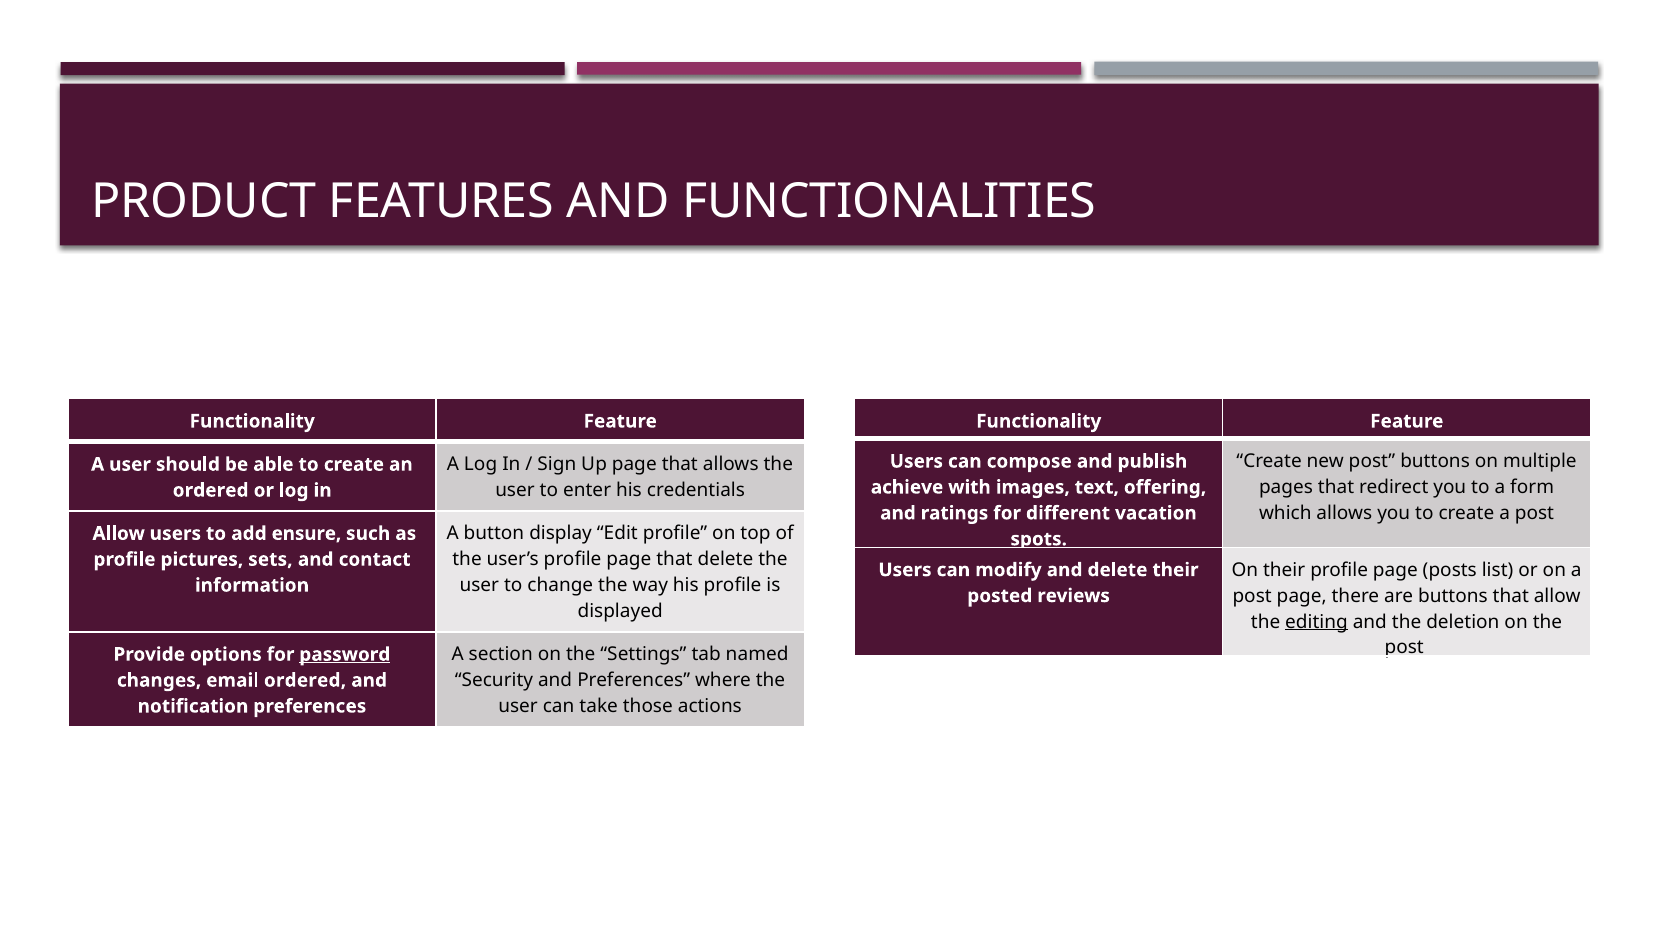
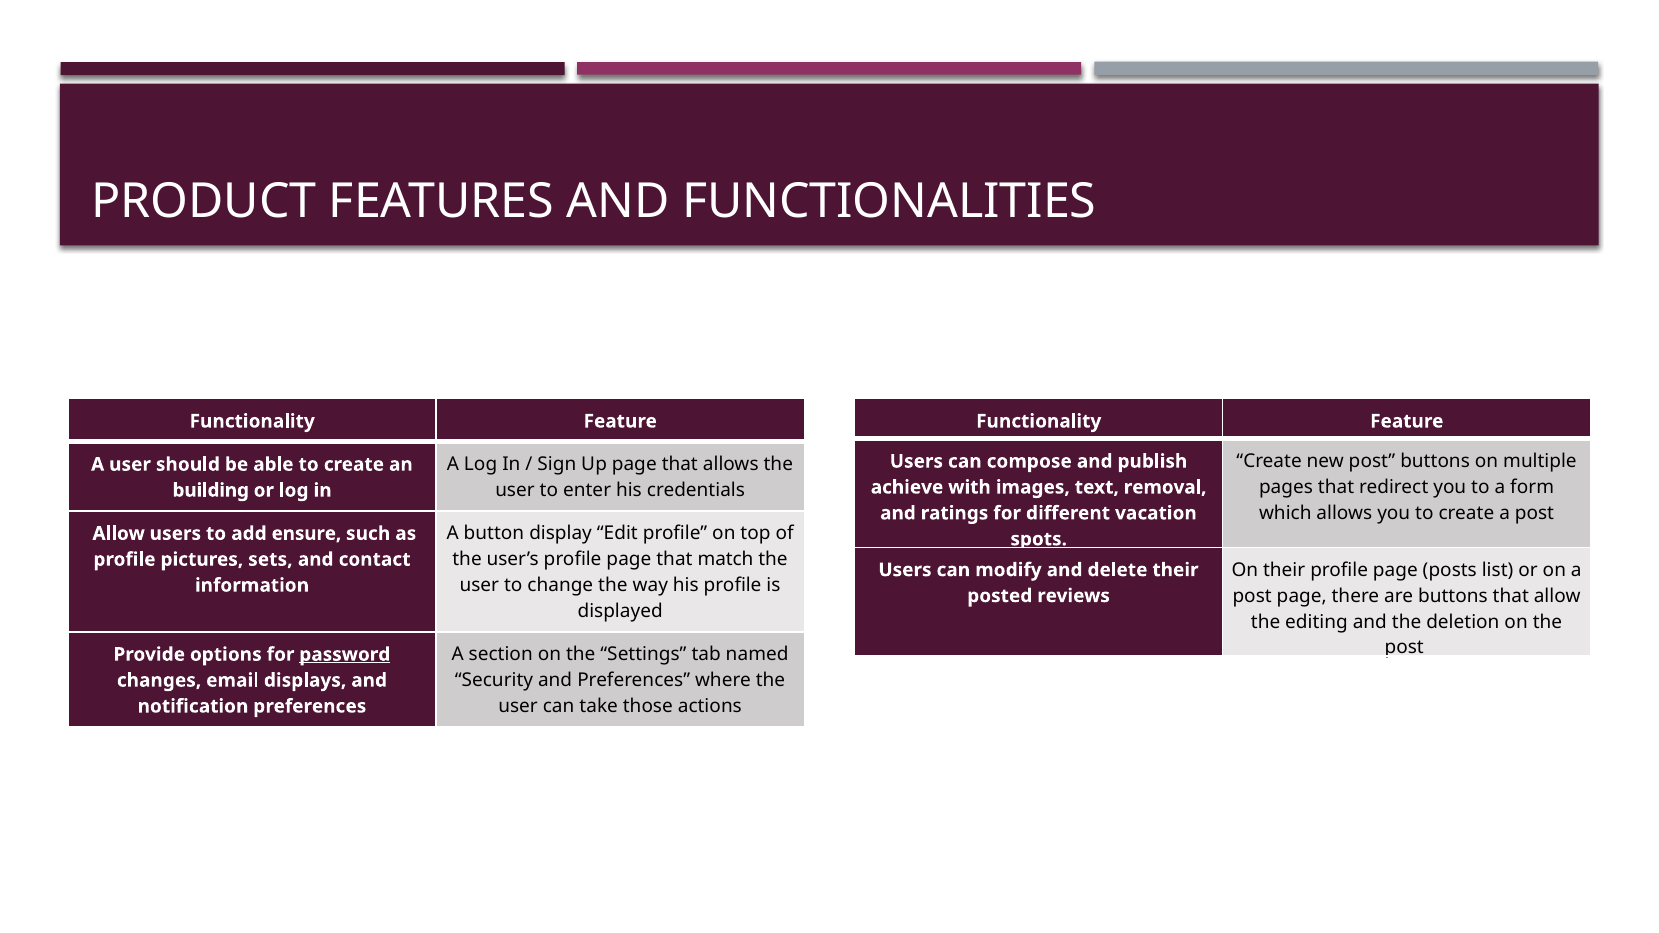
offering: offering -> removal (1165, 487)
ordered: ordered -> building (211, 490)
that delete: delete -> match (725, 560)
editing underline: present -> none (1316, 622)
email ordered: ordered -> displays (305, 681)
